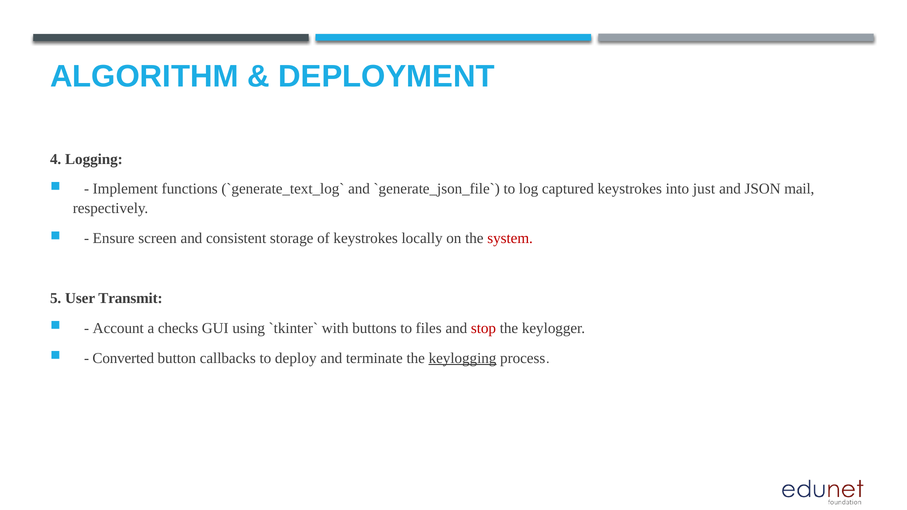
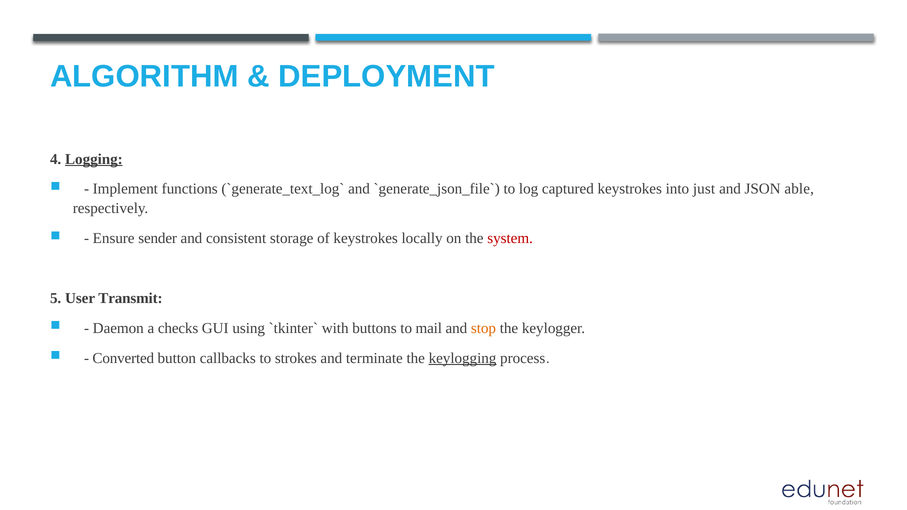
Logging underline: none -> present (94, 159)
mail: mail -> able (799, 189)
screen: screen -> sender (158, 238)
Account: Account -> Daemon (118, 328)
files: files -> mail (429, 328)
stop colour: red -> orange (484, 328)
deploy: deploy -> strokes (296, 358)
